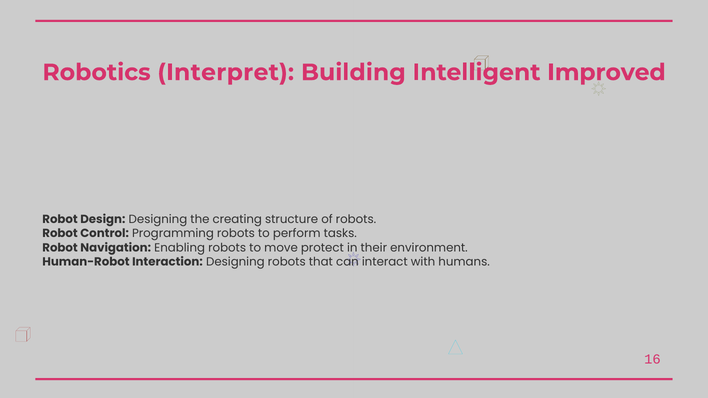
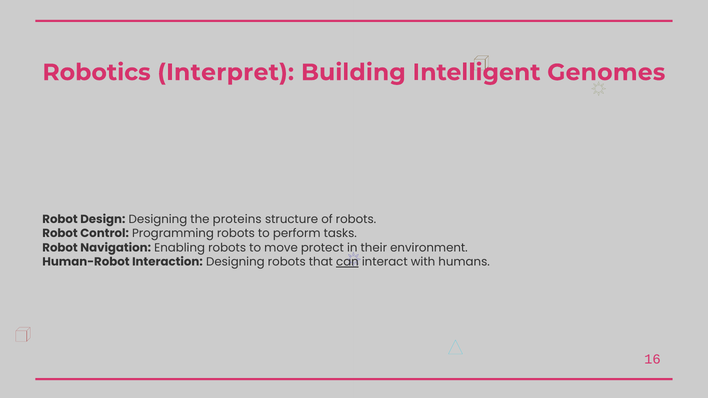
Improved: Improved -> Genomes (606, 72)
creating: creating -> proteins (237, 220)
can underline: none -> present (347, 262)
